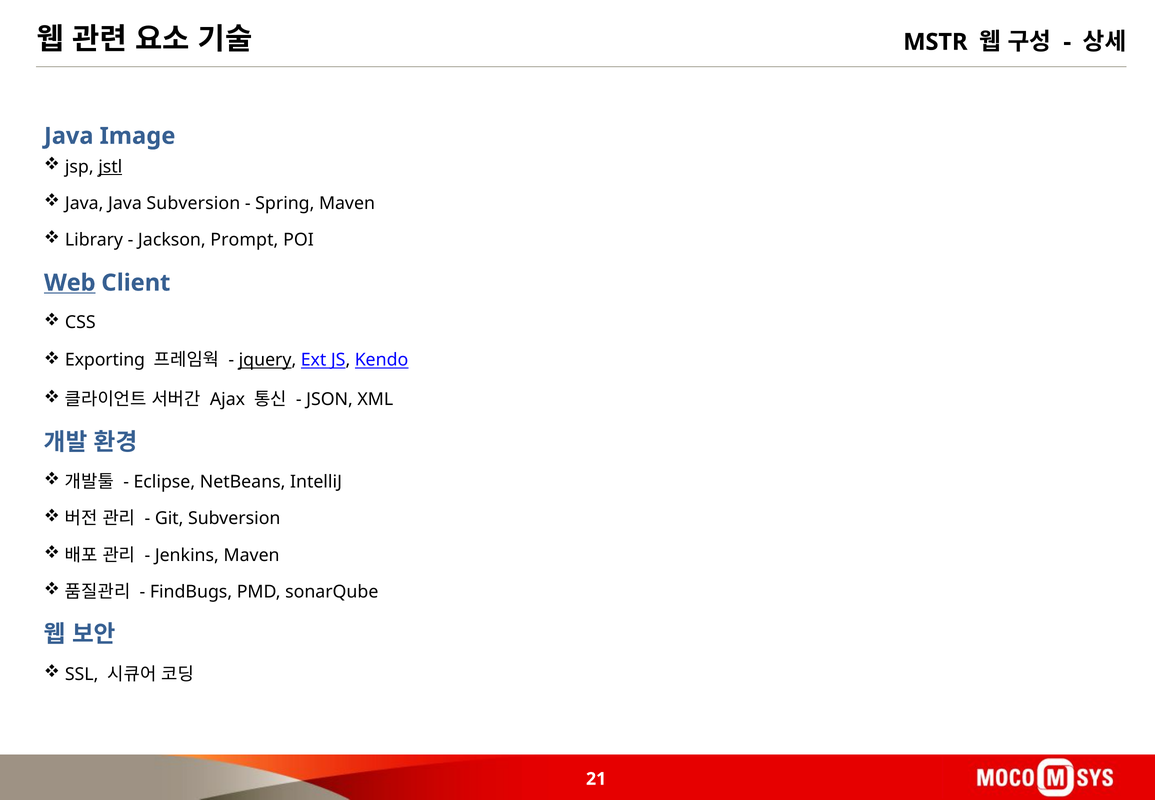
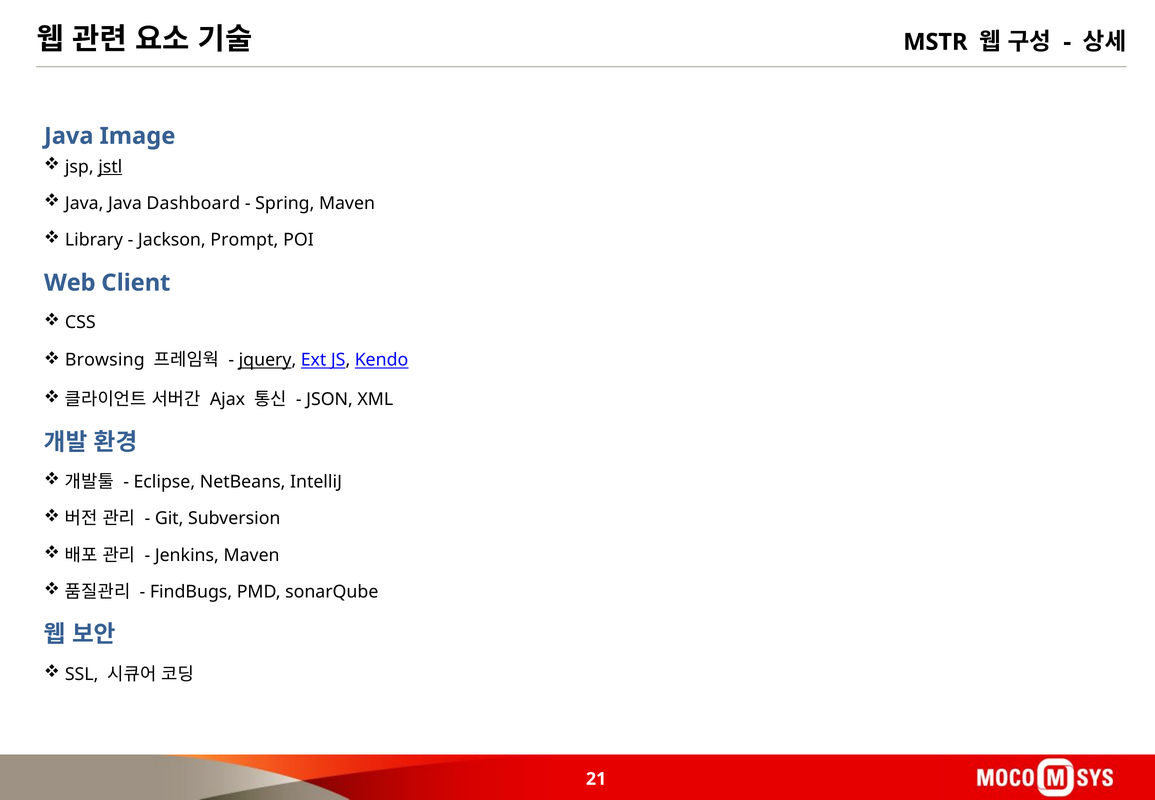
Java Subversion: Subversion -> Dashboard (193, 203)
Web underline: present -> none (70, 283)
Exporting: Exporting -> Browsing (105, 360)
